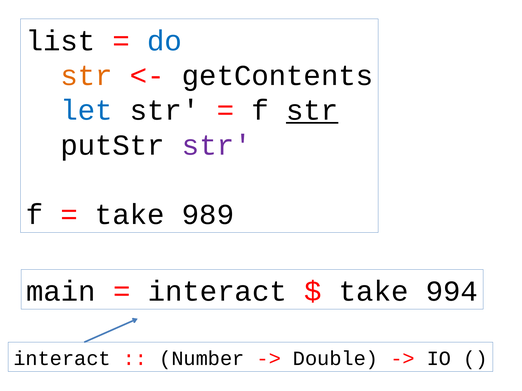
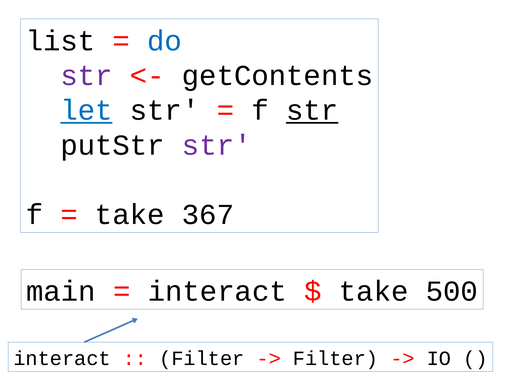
str colour: orange -> purple (86, 76)
let underline: none -> present (86, 111)
989: 989 -> 367 (208, 215)
994: 994 -> 500 (452, 292)
Number: Number -> Filter (202, 359)
Double: Double -> Filter (336, 359)
